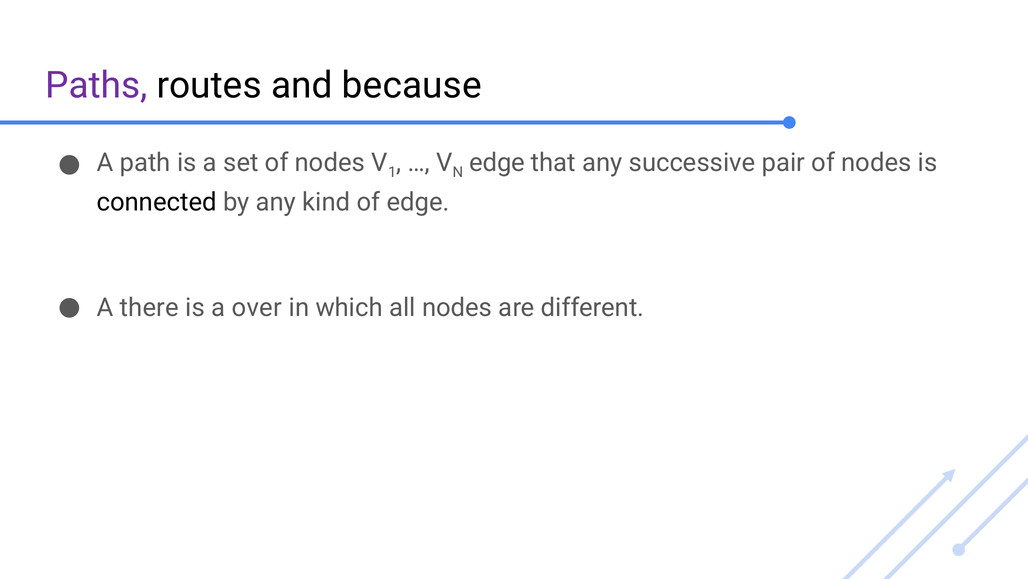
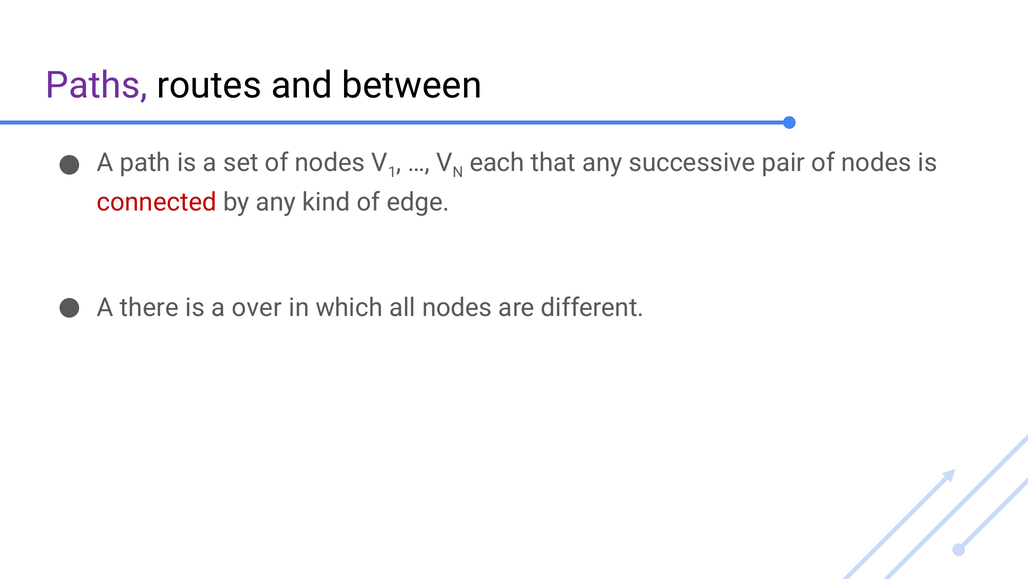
because: because -> between (412, 85)
edge: edge -> each (497, 162)
connected colour: black -> red (157, 202)
